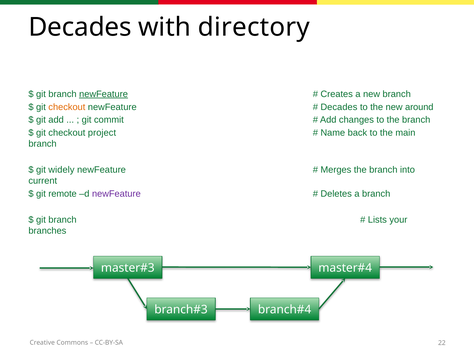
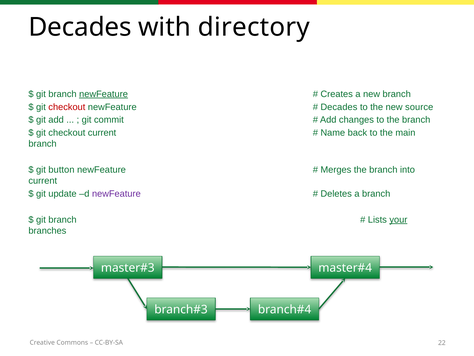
checkout colour: orange -> red (67, 107)
around: around -> source (419, 107)
checkout project: project -> current (102, 133)
widely: widely -> button (61, 170)
remote: remote -> update (62, 194)
your underline: none -> present (398, 219)
